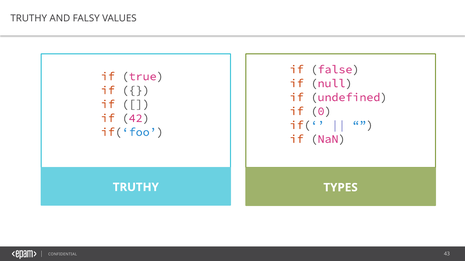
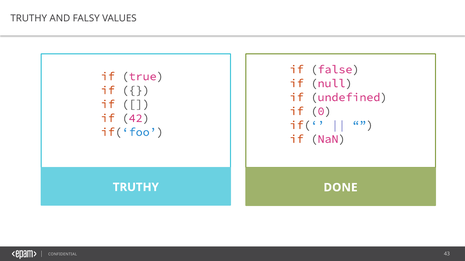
TYPES: TYPES -> DONE (341, 188)
